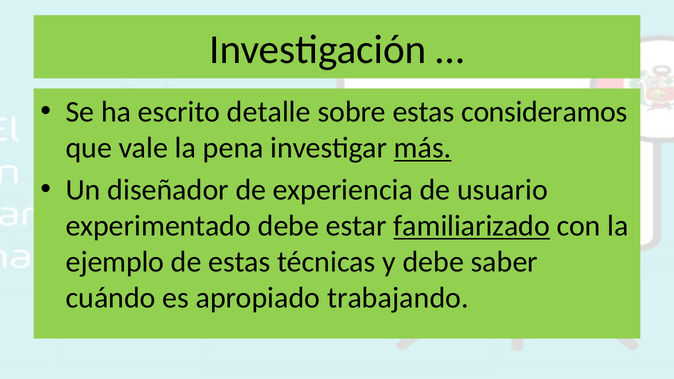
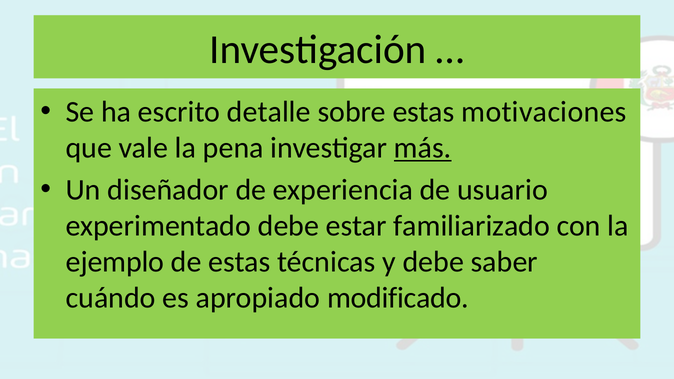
consideramos: consideramos -> motivaciones (544, 112)
familiarizado underline: present -> none (472, 226)
trabajando: trabajando -> modificado (398, 298)
